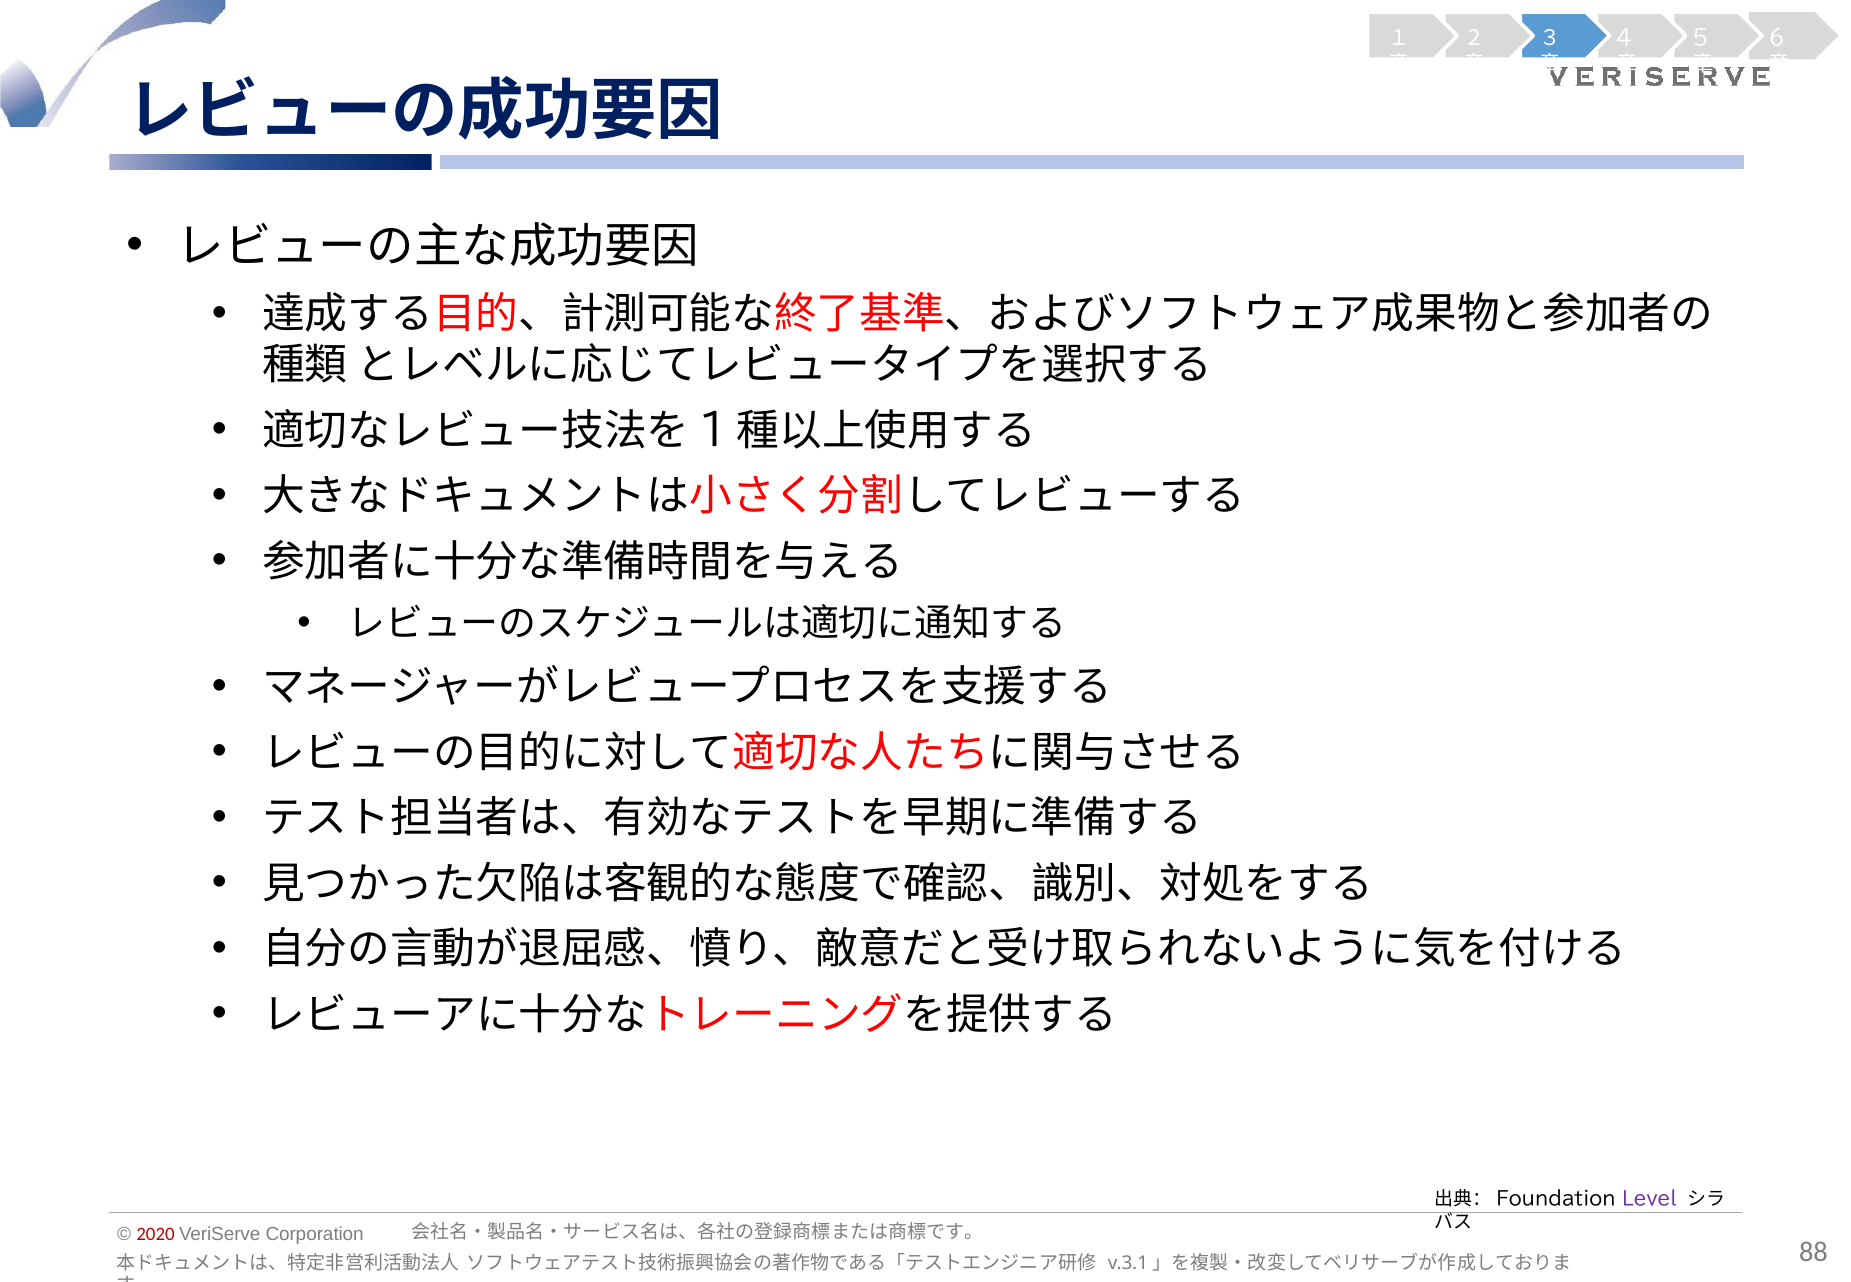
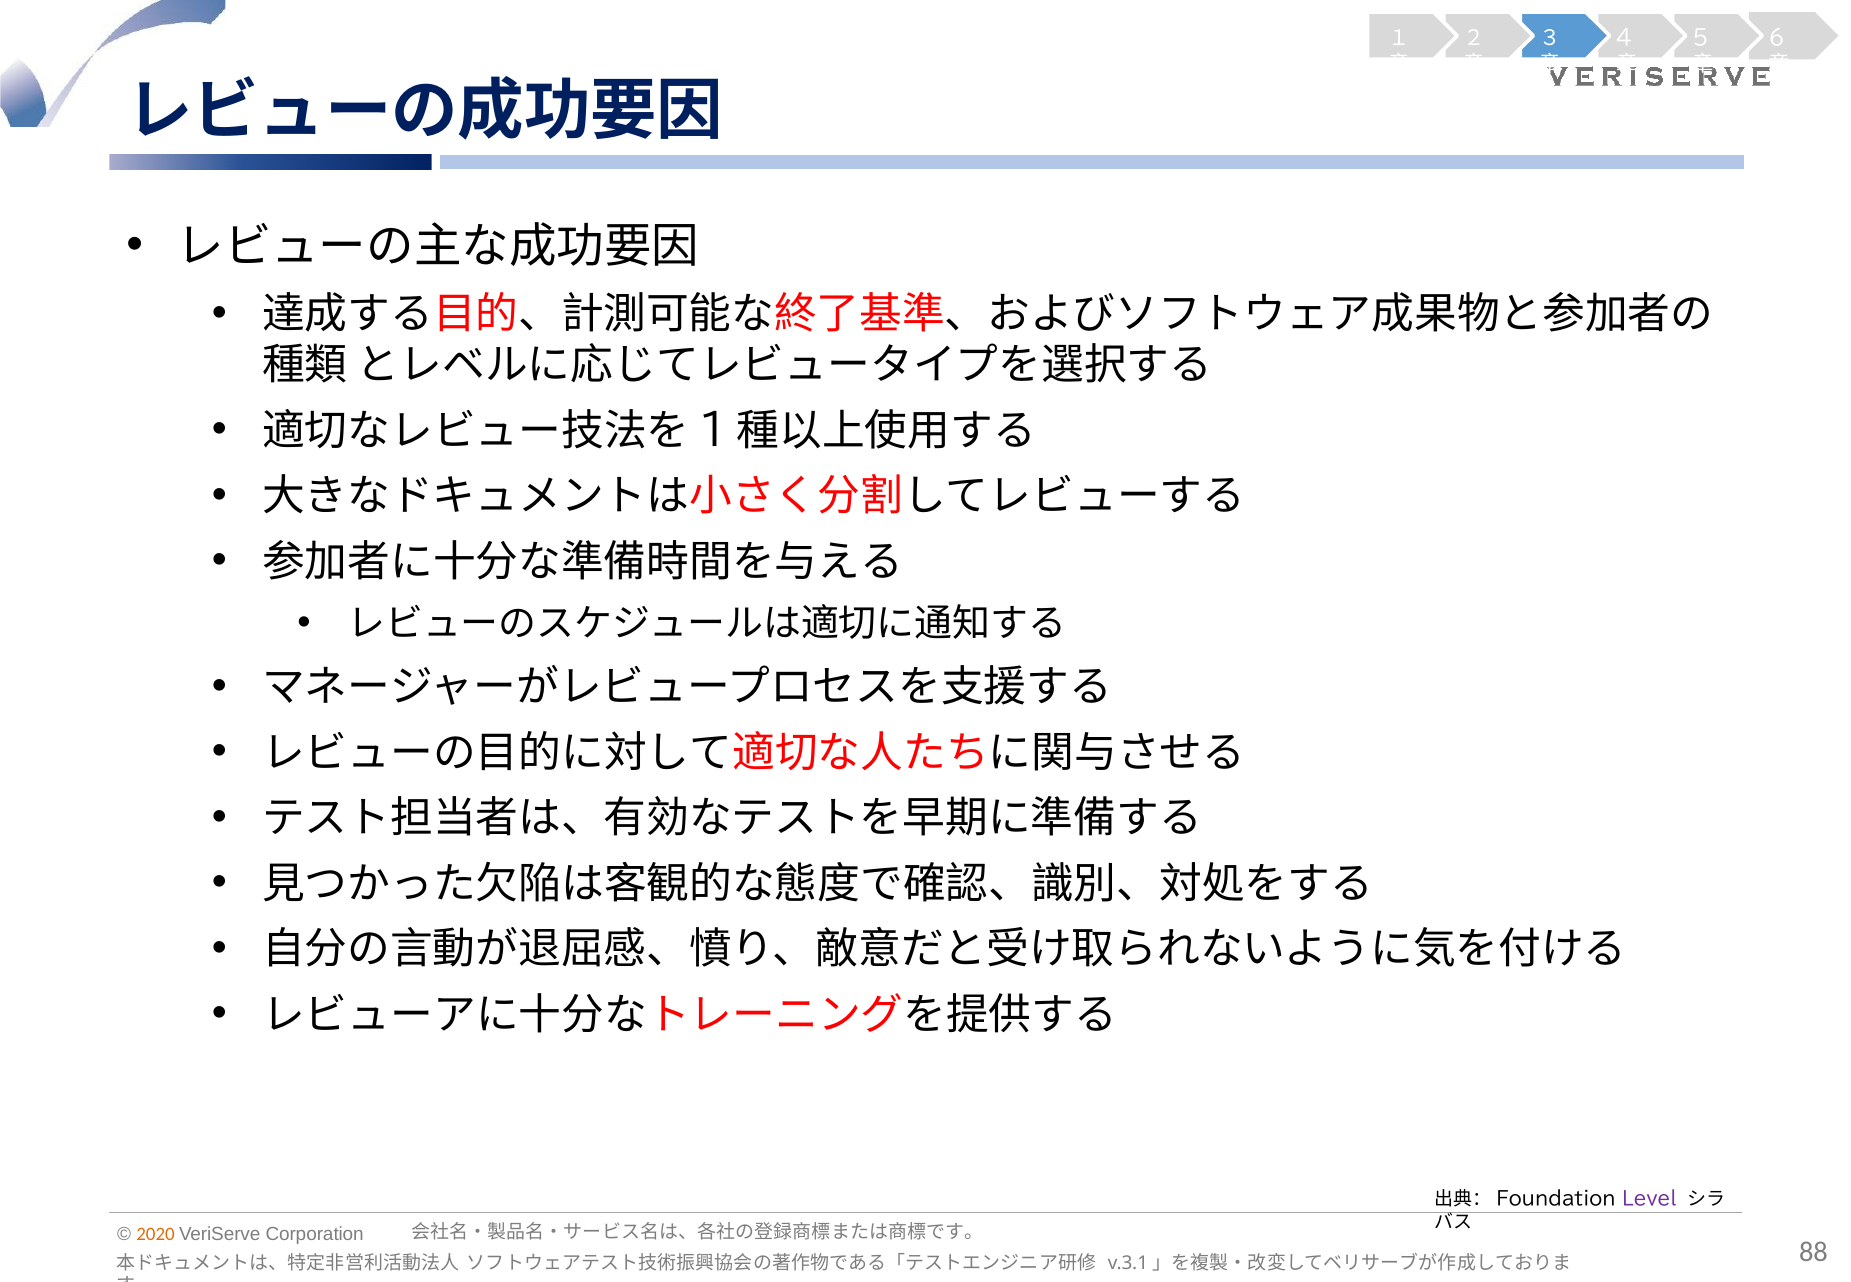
2020 colour: red -> orange (156, 1234)
